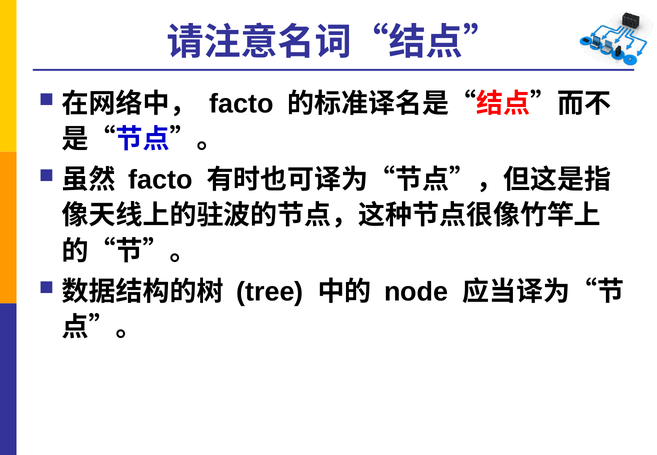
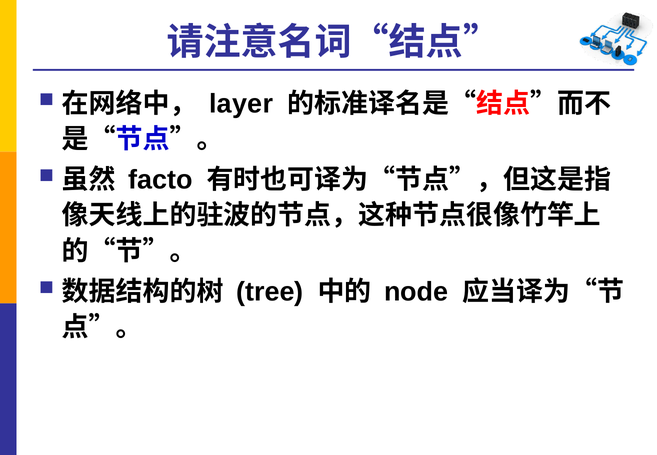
facto: facto -> layer (241, 104)
